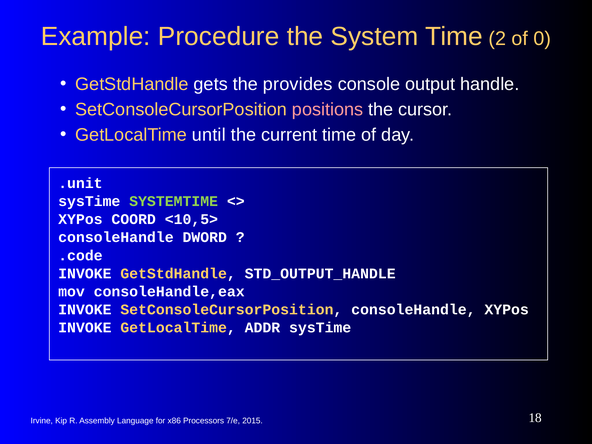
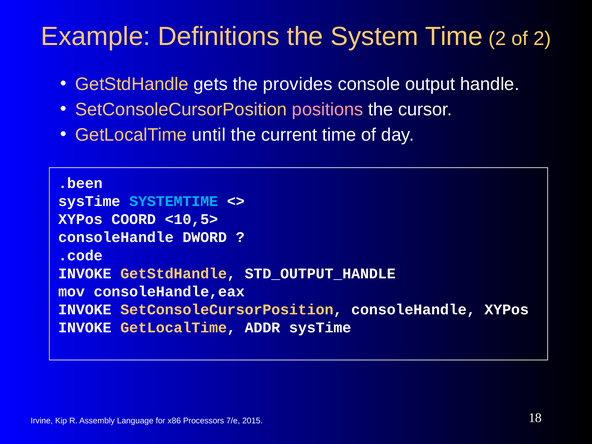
Procedure: Procedure -> Definitions (219, 36)
of 0: 0 -> 2 (542, 39)
.unit: .unit -> .been (80, 183)
SYSTEMTIME colour: light green -> light blue (174, 201)
